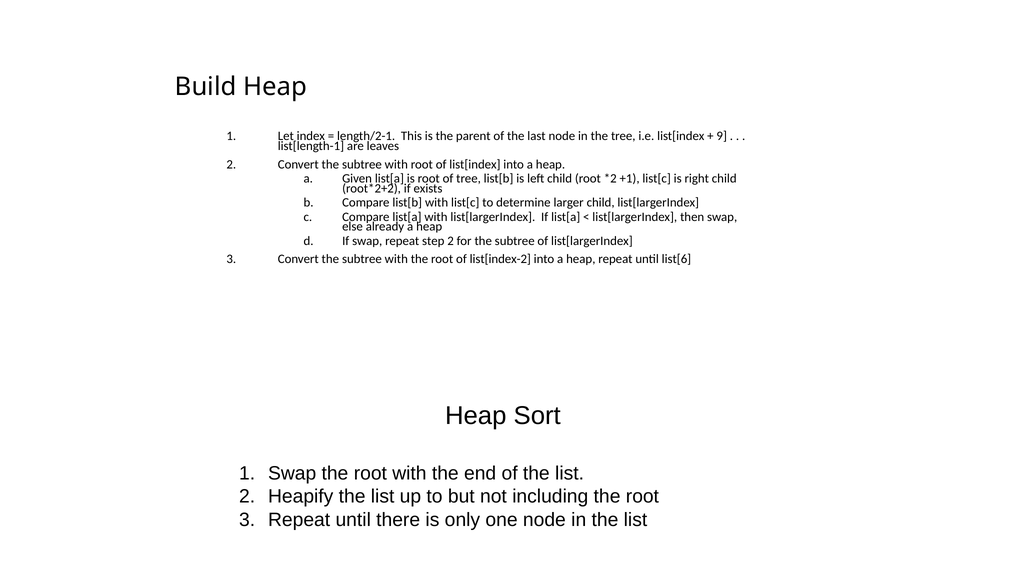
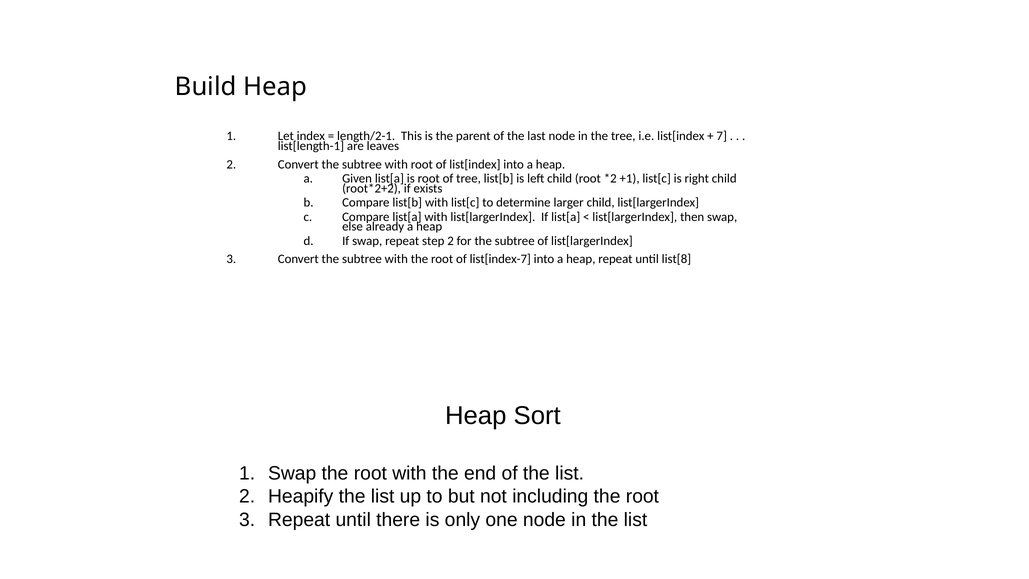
9: 9 -> 7 (722, 136)
list[index-2: list[index-2 -> list[index-7 (500, 259)
list[6: list[6 -> list[8 (676, 259)
